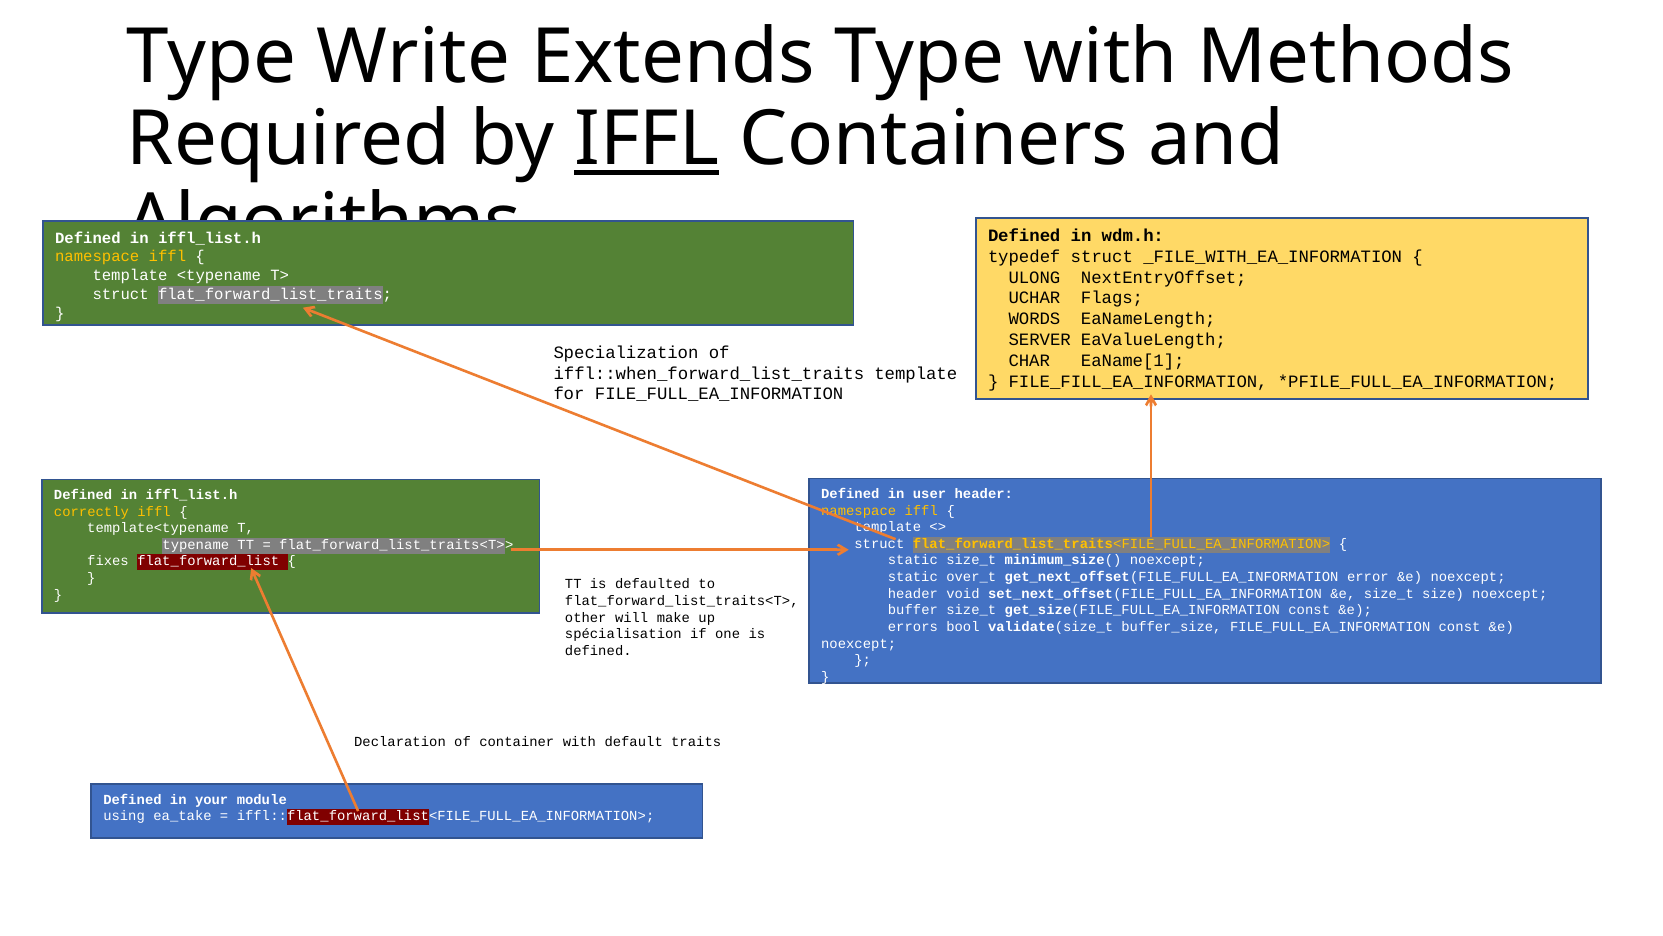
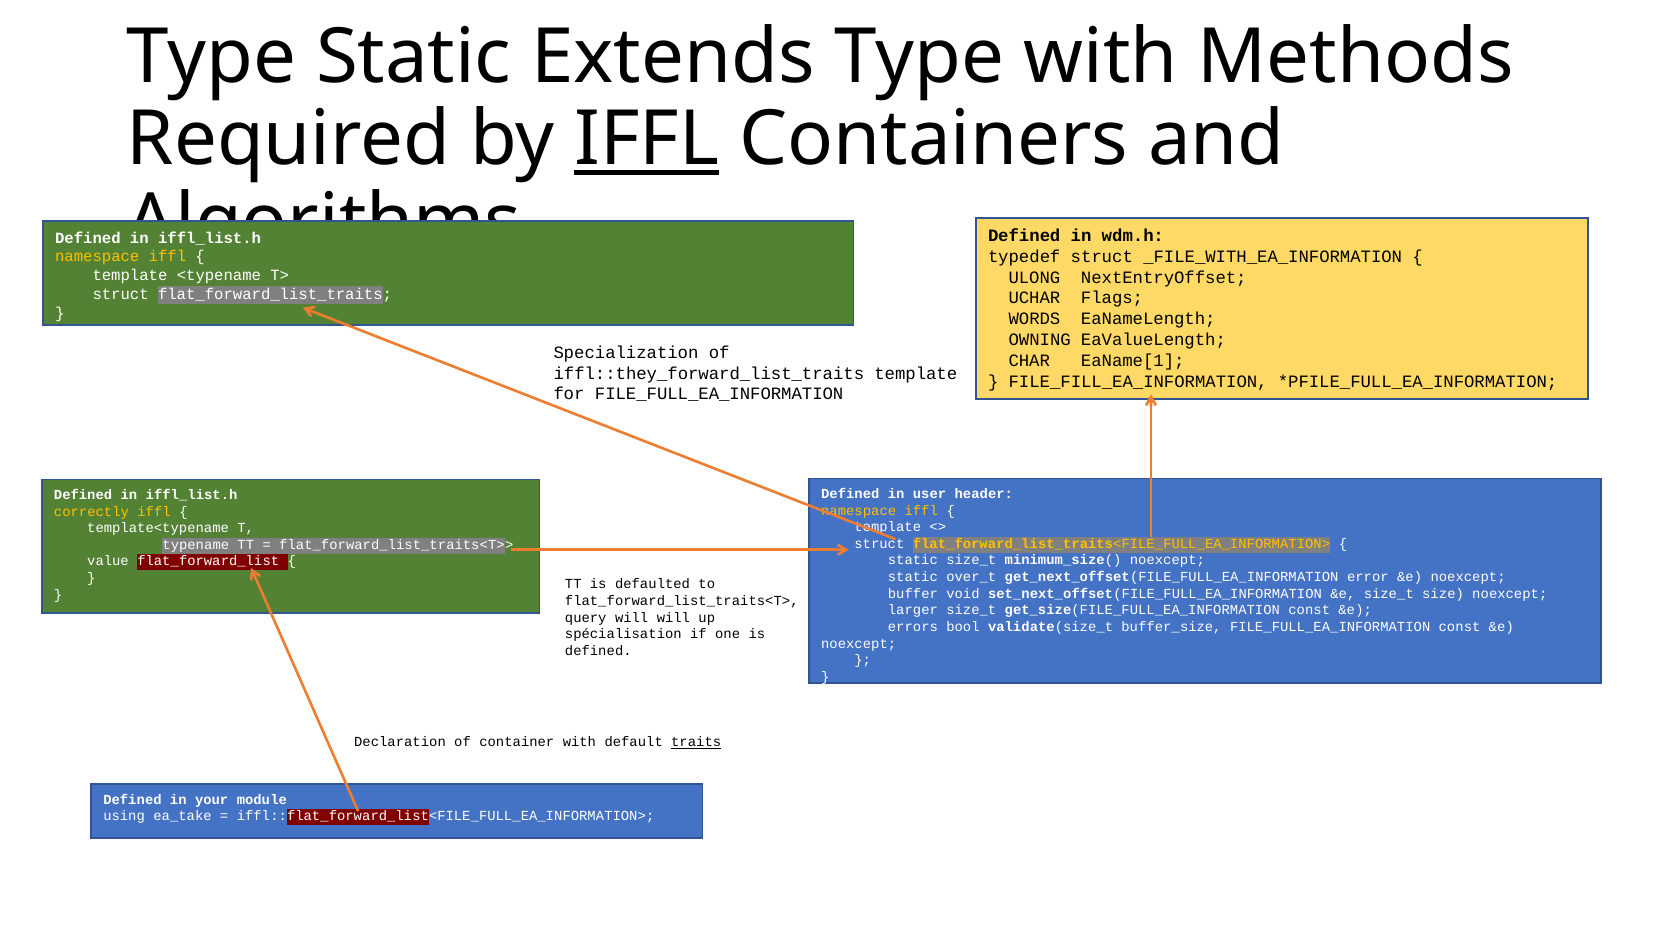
Type Write: Write -> Static (414, 57)
SERVER: SERVER -> OWNING (1040, 340)
iffl::when_forward_list_traits: iffl::when_forward_list_traits -> iffl::they_forward_list_traits (709, 373)
fixes: fixes -> value (108, 561)
header: header -> buffer (913, 593)
buffer: buffer -> larger (913, 610)
other: other -> query (586, 617)
will make: make -> will (673, 617)
traits underline: none -> present (696, 742)
